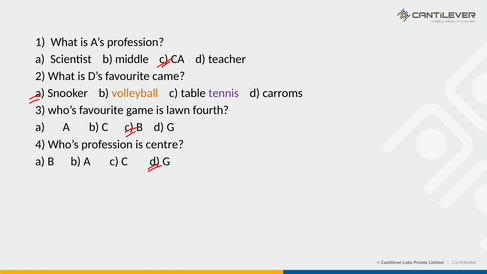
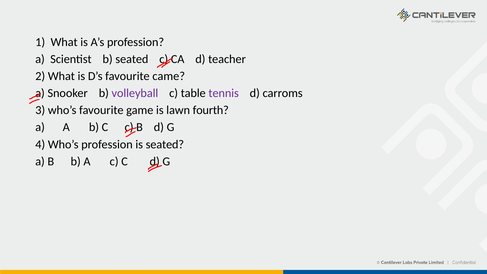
b middle: middle -> seated (132, 59)
volleyball colour: orange -> purple (135, 93)
is centre: centre -> seated (165, 144)
